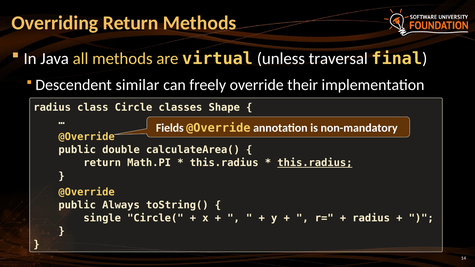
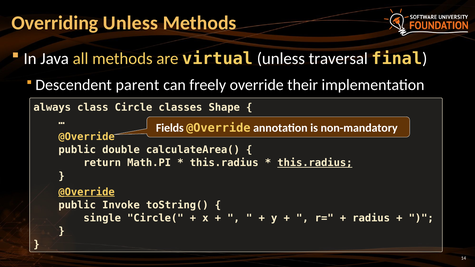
Overriding Return: Return -> Unless (130, 23)
similar: similar -> parent (137, 85)
radius: radius -> always (52, 108)
@Override underline: none -> present (87, 192)
Always: Always -> Invoke (121, 205)
